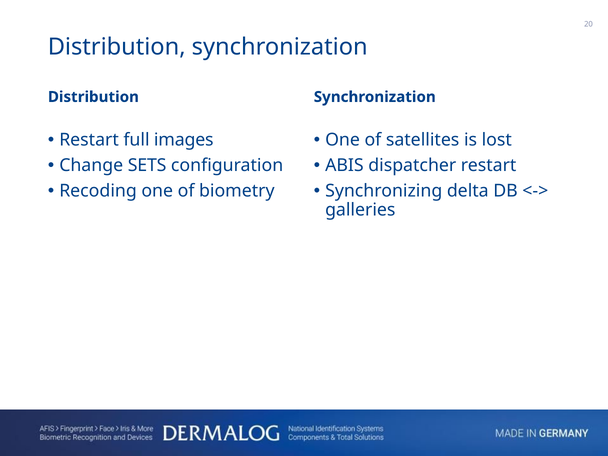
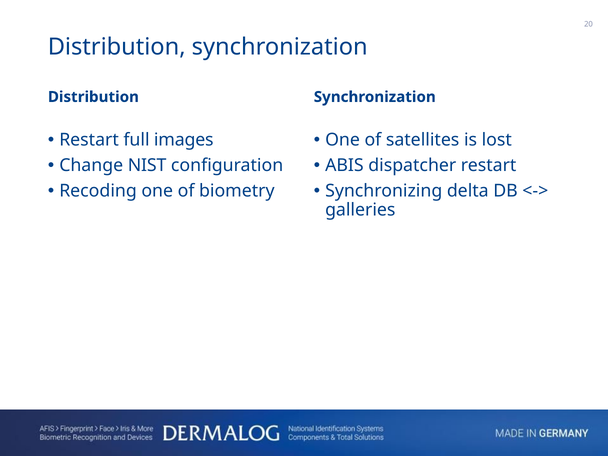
SETS: SETS -> NIST (147, 165)
